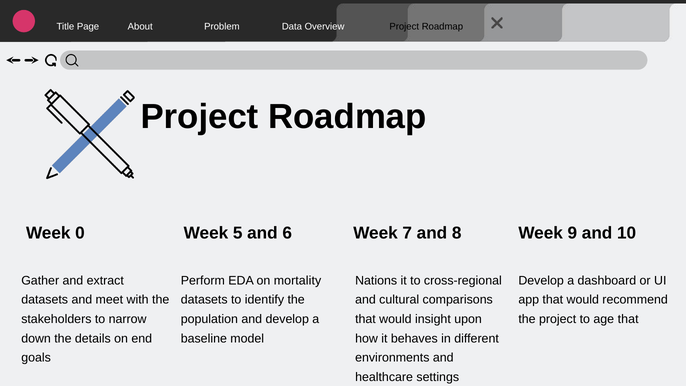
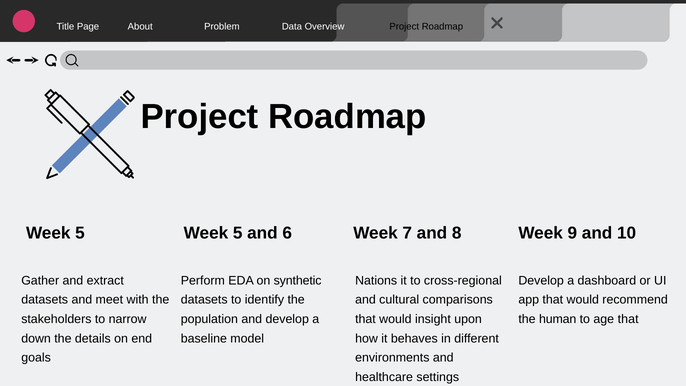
0: 0 -> 5 (80, 233)
mortality: mortality -> synthetic (298, 280)
the project: project -> human (558, 319)
